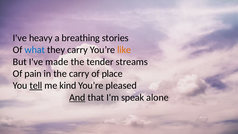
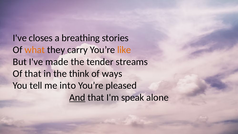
heavy: heavy -> closes (41, 38)
what colour: blue -> orange (35, 50)
Of pain: pain -> that (33, 74)
the carry: carry -> think (79, 74)
place: place -> ways (112, 74)
tell underline: present -> none (36, 85)
kind: kind -> into (68, 85)
